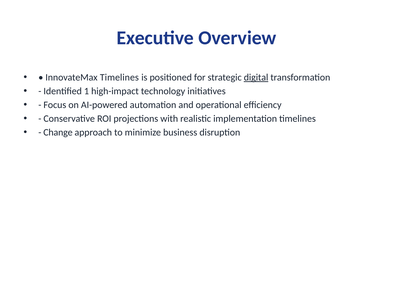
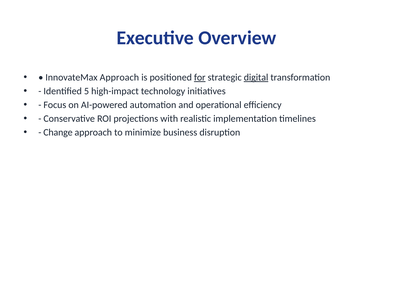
InnovateMax Timelines: Timelines -> Approach (119, 77)
for underline: none -> present (200, 77)
1: 1 -> 5 (86, 91)
